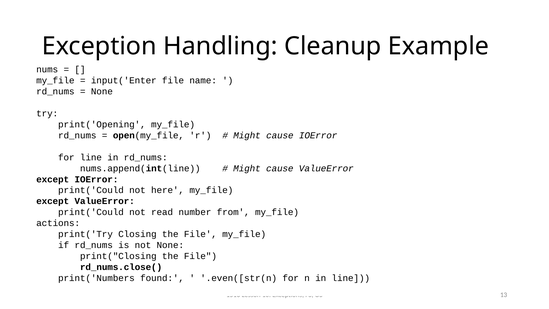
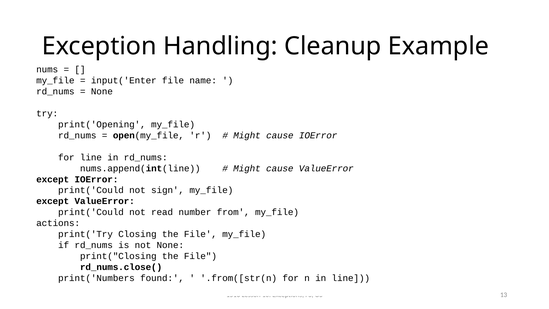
here: here -> sign (168, 190)
.even([str(n: .even([str(n -> .from([str(n (239, 278)
